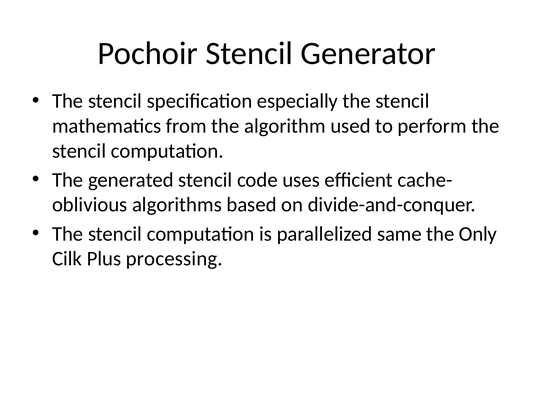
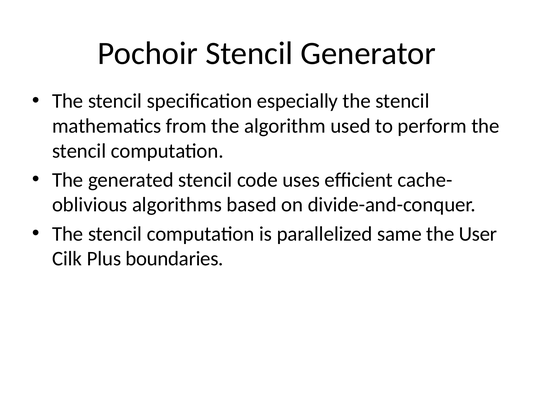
Only: Only -> User (478, 234)
processing: processing -> boundaries (175, 259)
